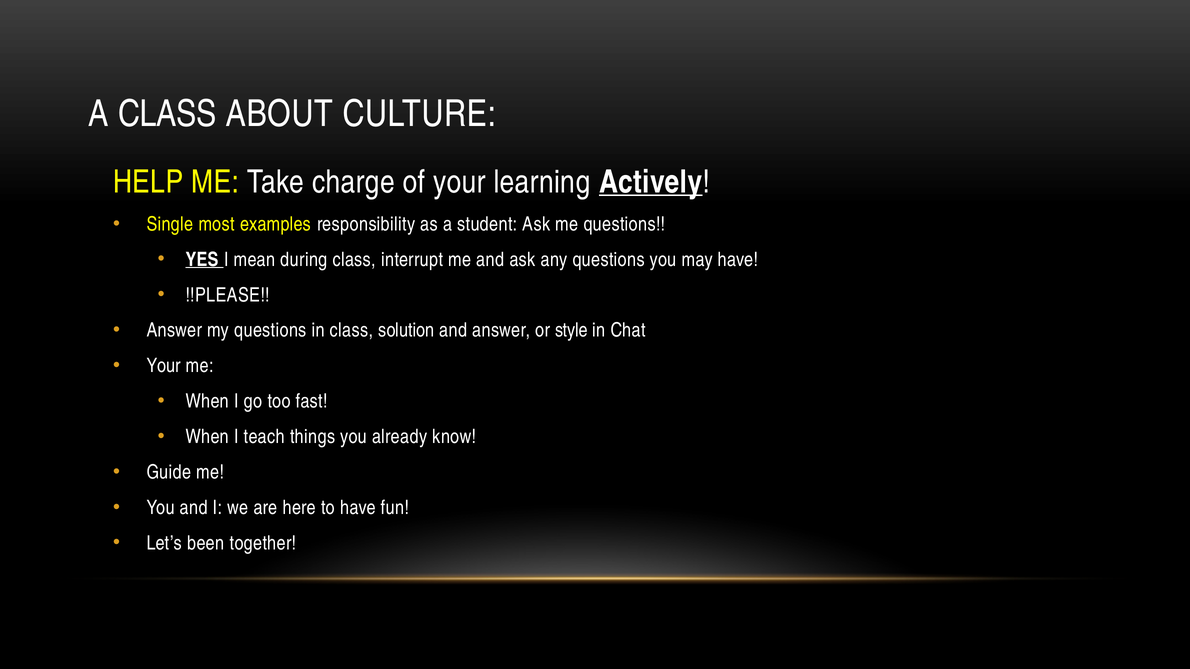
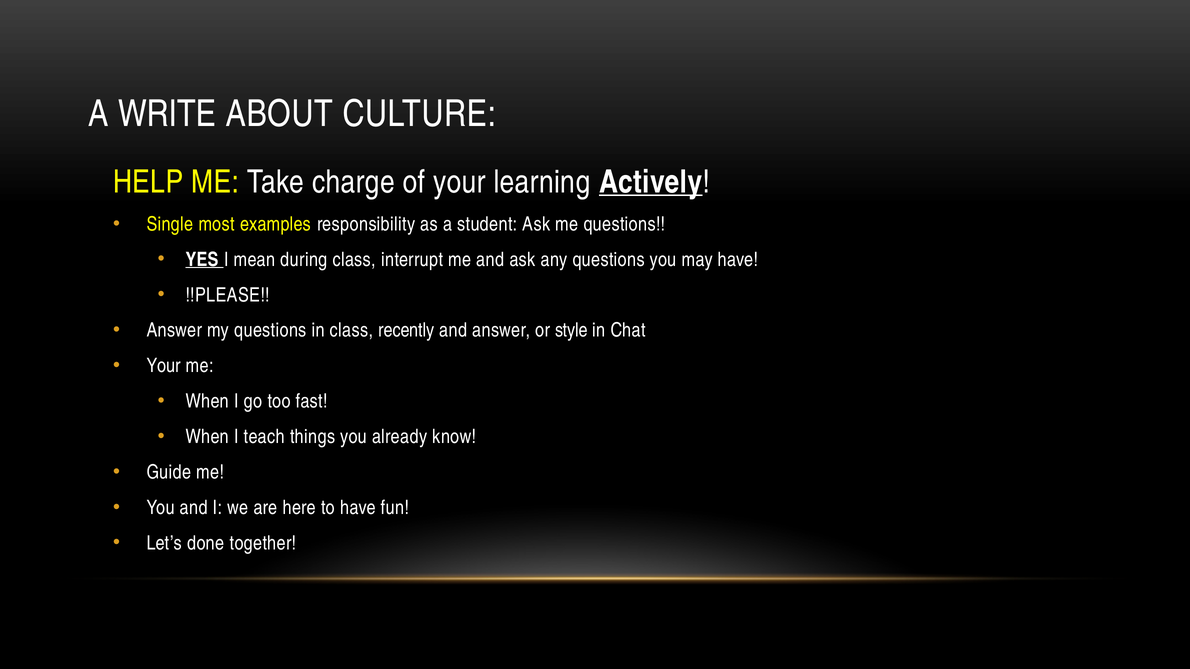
A CLASS: CLASS -> WRITE (167, 114)
solution: solution -> recently (406, 331)
been: been -> done (206, 543)
